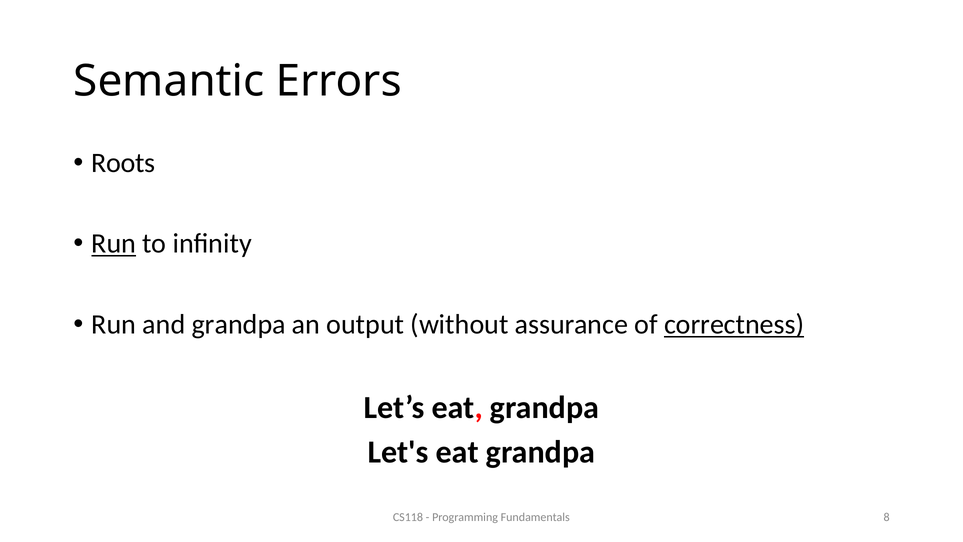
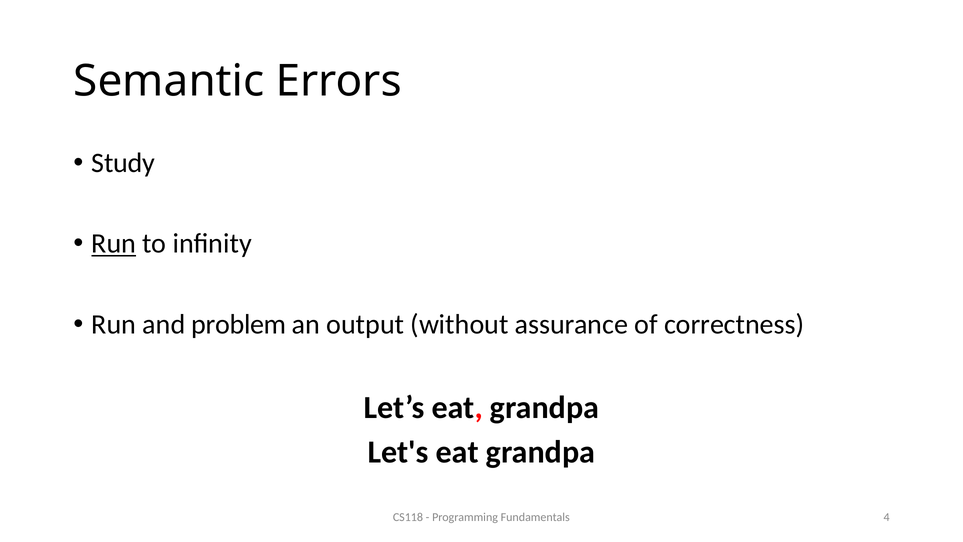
Roots: Roots -> Study (123, 163)
and grandpa: grandpa -> problem (239, 324)
correctness underline: present -> none (734, 324)
8: 8 -> 4 (887, 517)
